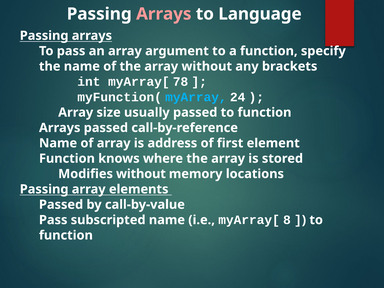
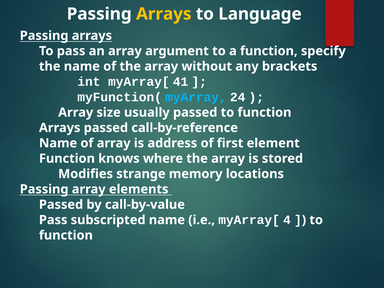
Arrays colour: pink -> yellow (164, 14)
78: 78 -> 41 (181, 82)
Modifies without: without -> strange (141, 174)
8: 8 -> 4 (287, 220)
